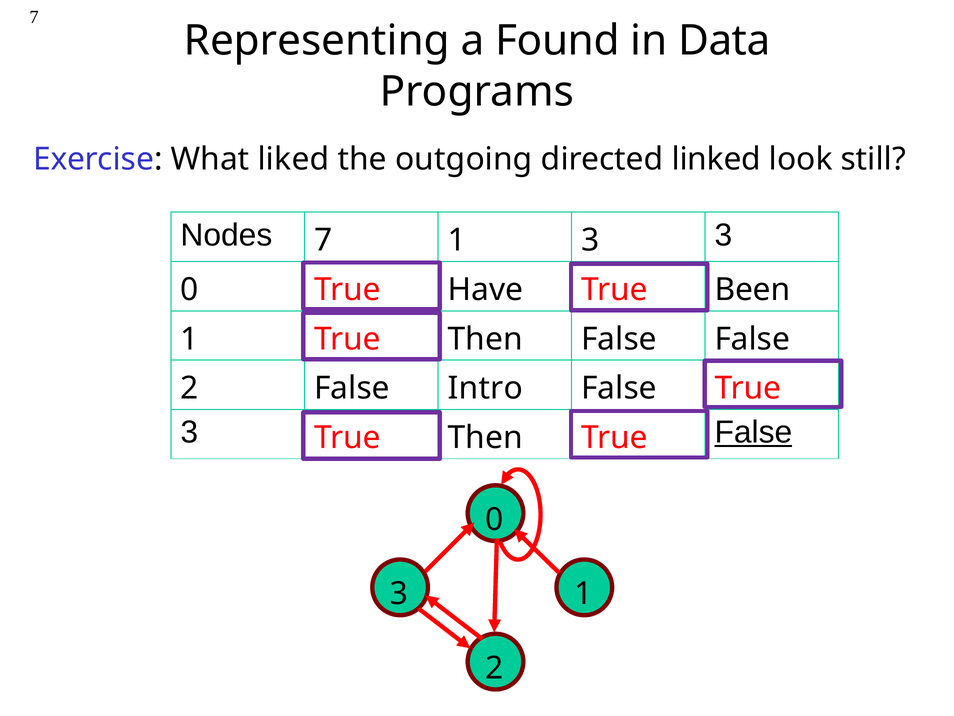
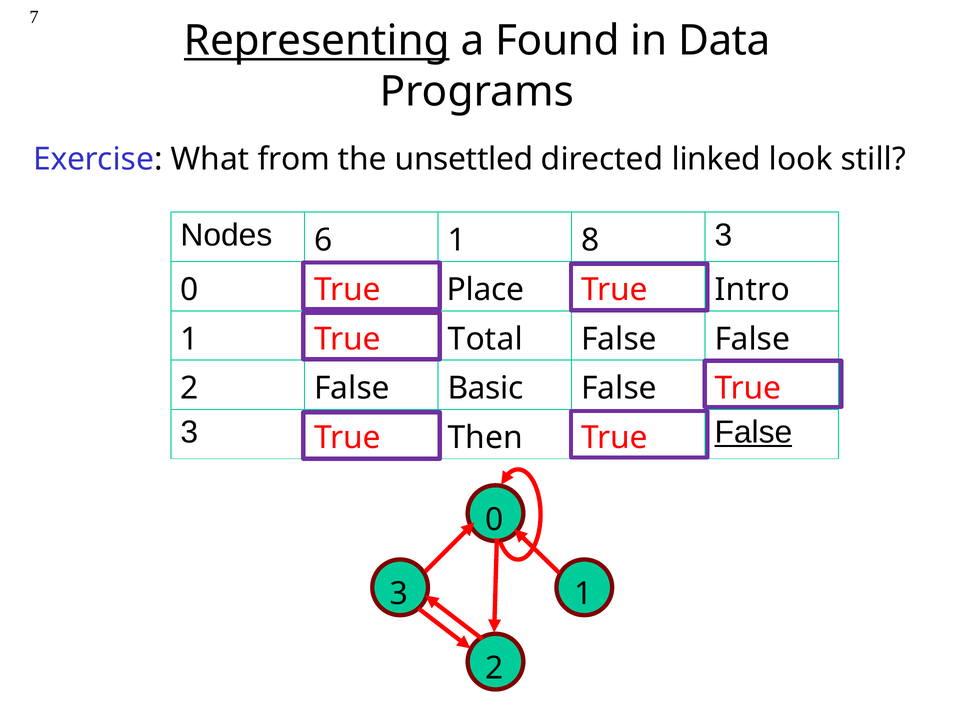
Representing underline: none -> present (317, 41)
liked: liked -> from (294, 159)
outgoing: outgoing -> unsettled (464, 159)
Nodes 7: 7 -> 6 (323, 240)
1 3: 3 -> 8 (590, 240)
Have: Have -> Place (486, 290)
Been: Been -> Intro (752, 290)
Then: Then -> Total (485, 339)
Intro: Intro -> Basic (486, 388)
